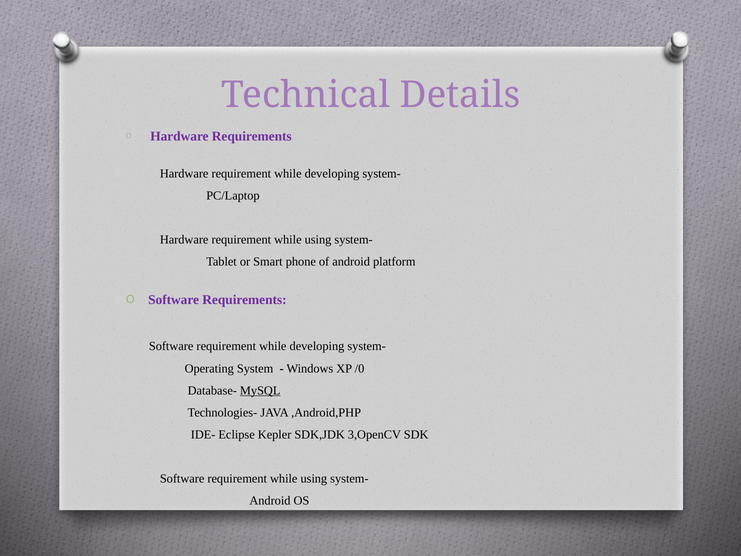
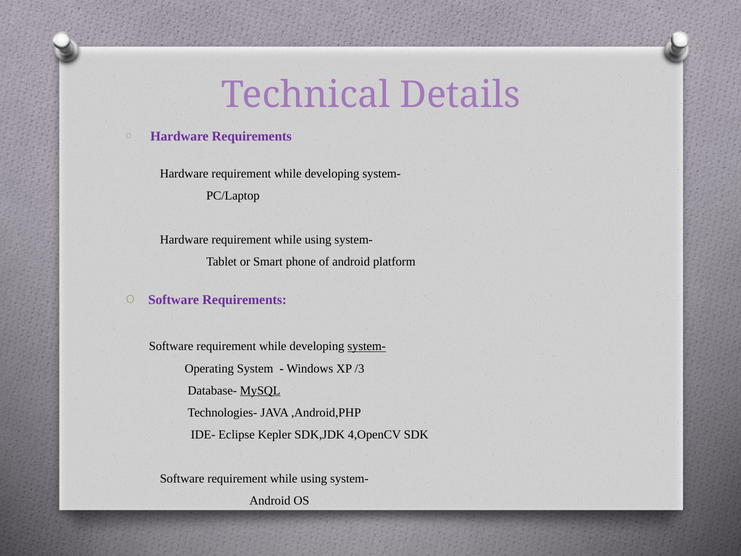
system- underline: none -> present (367, 346)
/0: /0 -> /3 (360, 368)
3,OpenCV: 3,OpenCV -> 4,OpenCV (374, 434)
